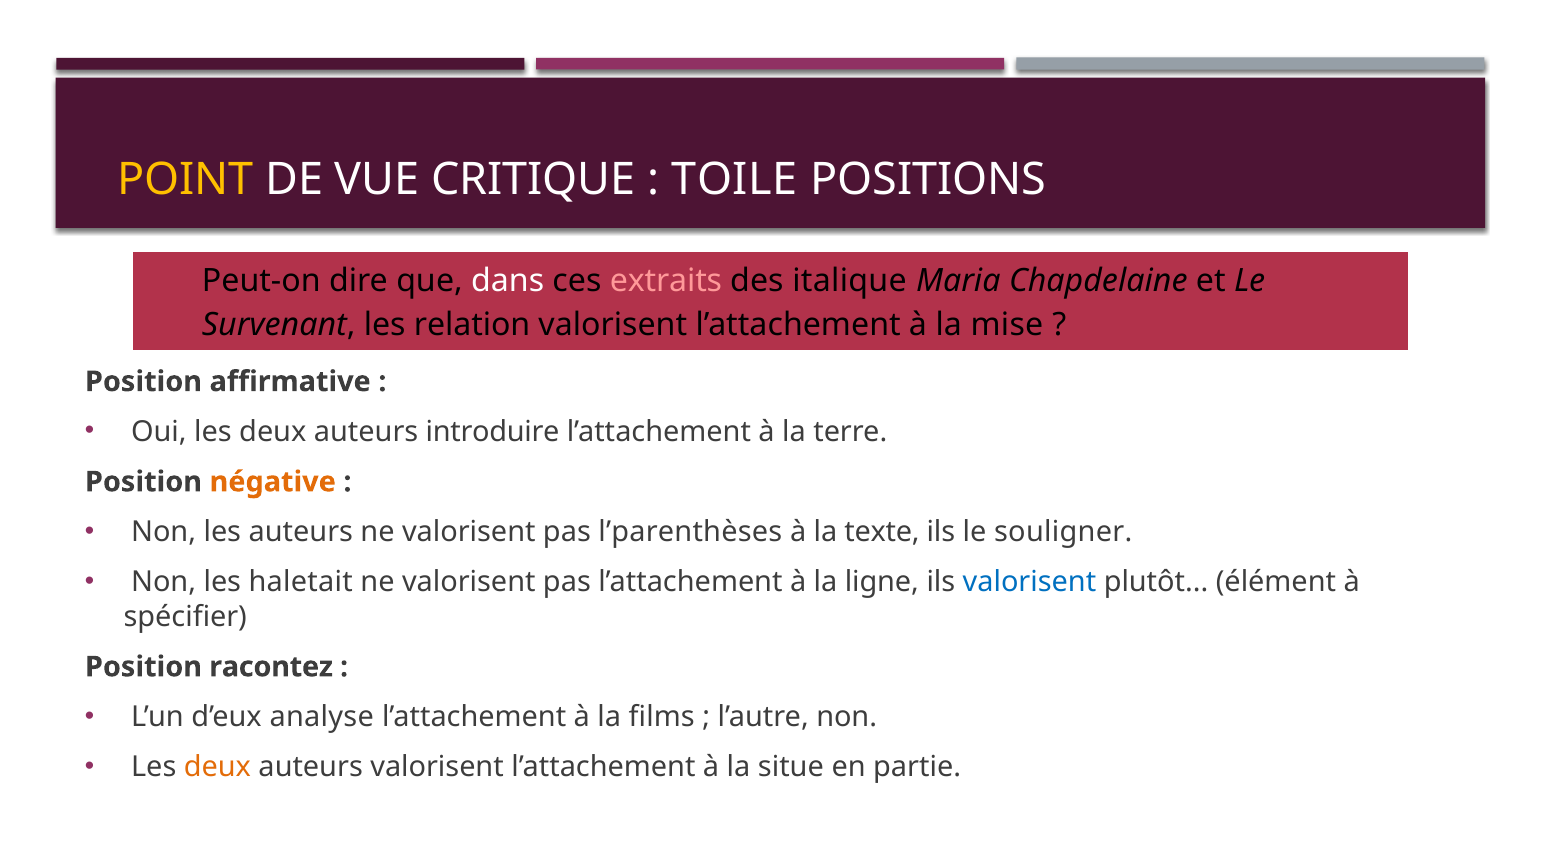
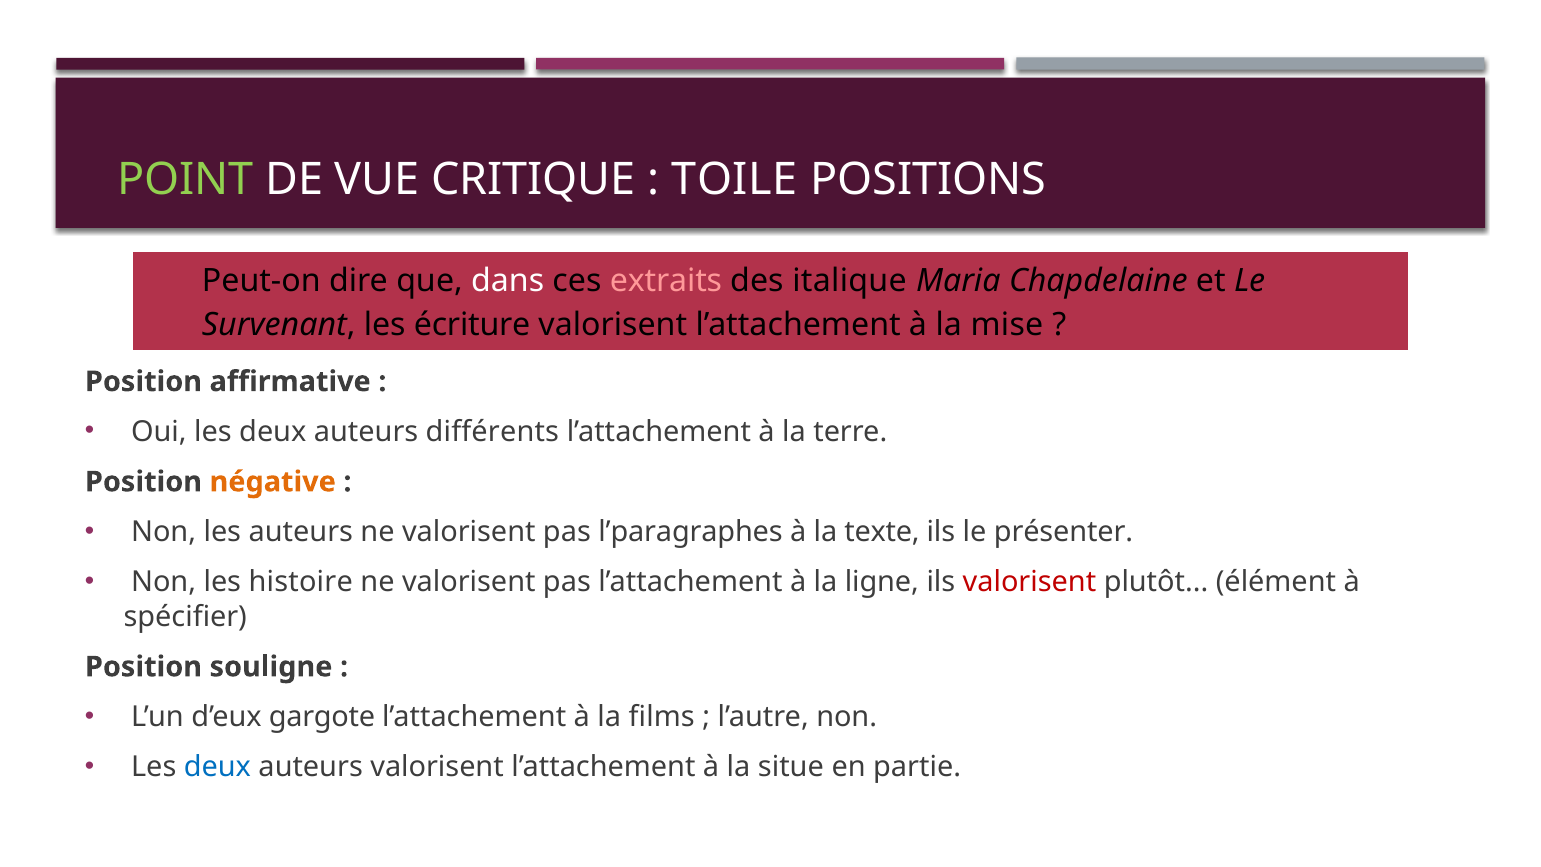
POINT colour: yellow -> light green (186, 179)
relation: relation -> écriture (472, 325)
introduire: introduire -> différents (492, 432)
l’parenthèses: l’parenthèses -> l’paragraphes (691, 532)
souligner: souligner -> présenter (1063, 532)
haletait: haletait -> histoire (301, 582)
valorisent colour: blue -> red (1029, 582)
racontez: racontez -> souligne (271, 667)
analyse: analyse -> gargote (322, 717)
deux colour: orange -> blue (217, 767)
